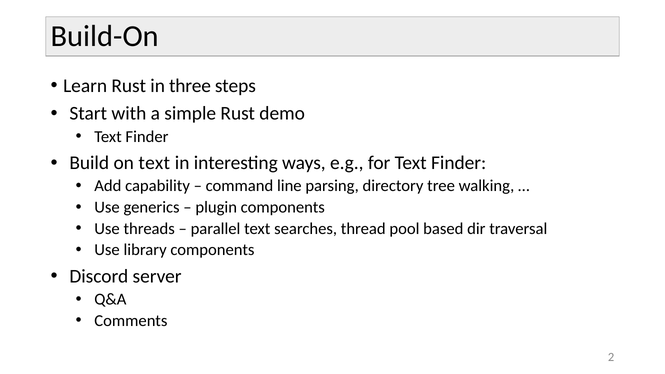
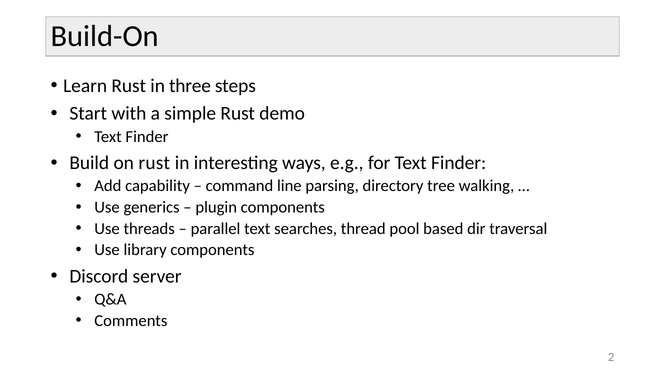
on text: text -> rust (154, 163)
